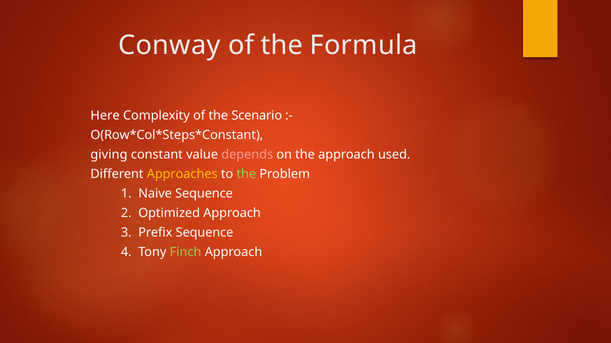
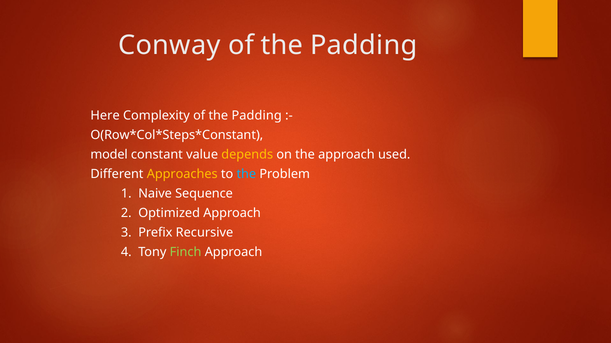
Formula: Formula -> Padding (364, 45)
Complexity of the Scenario: Scenario -> Padding (257, 116)
giving: giving -> model (109, 155)
depends colour: pink -> yellow (247, 155)
the colour: light green -> light blue (246, 175)
Prefix Sequence: Sequence -> Recursive (205, 233)
